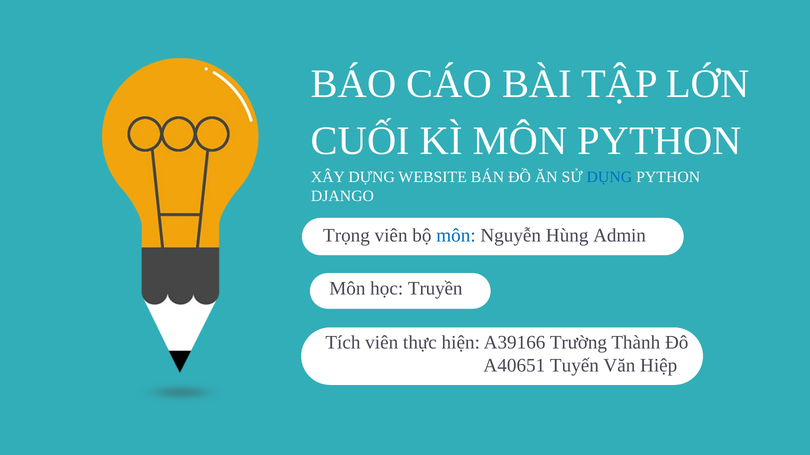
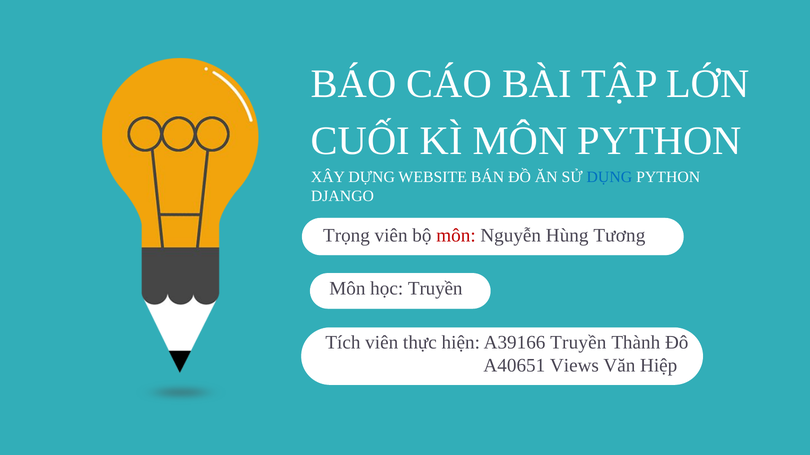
môn colour: blue -> red (456, 236)
Admin: Admin -> Tương (619, 236)
A39166 Trường: Trường -> Truyền (578, 343)
Tuyến: Tuyến -> Views (574, 366)
